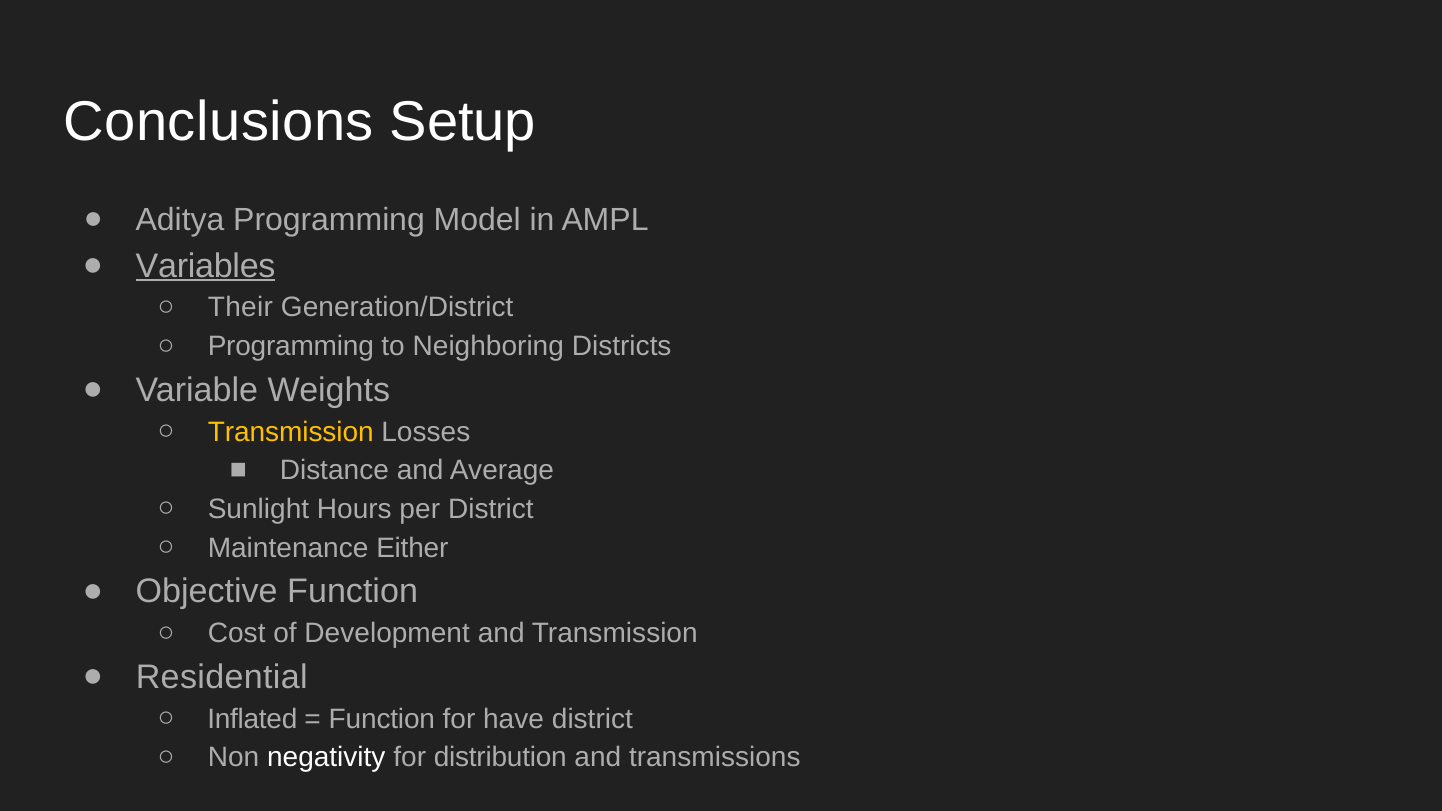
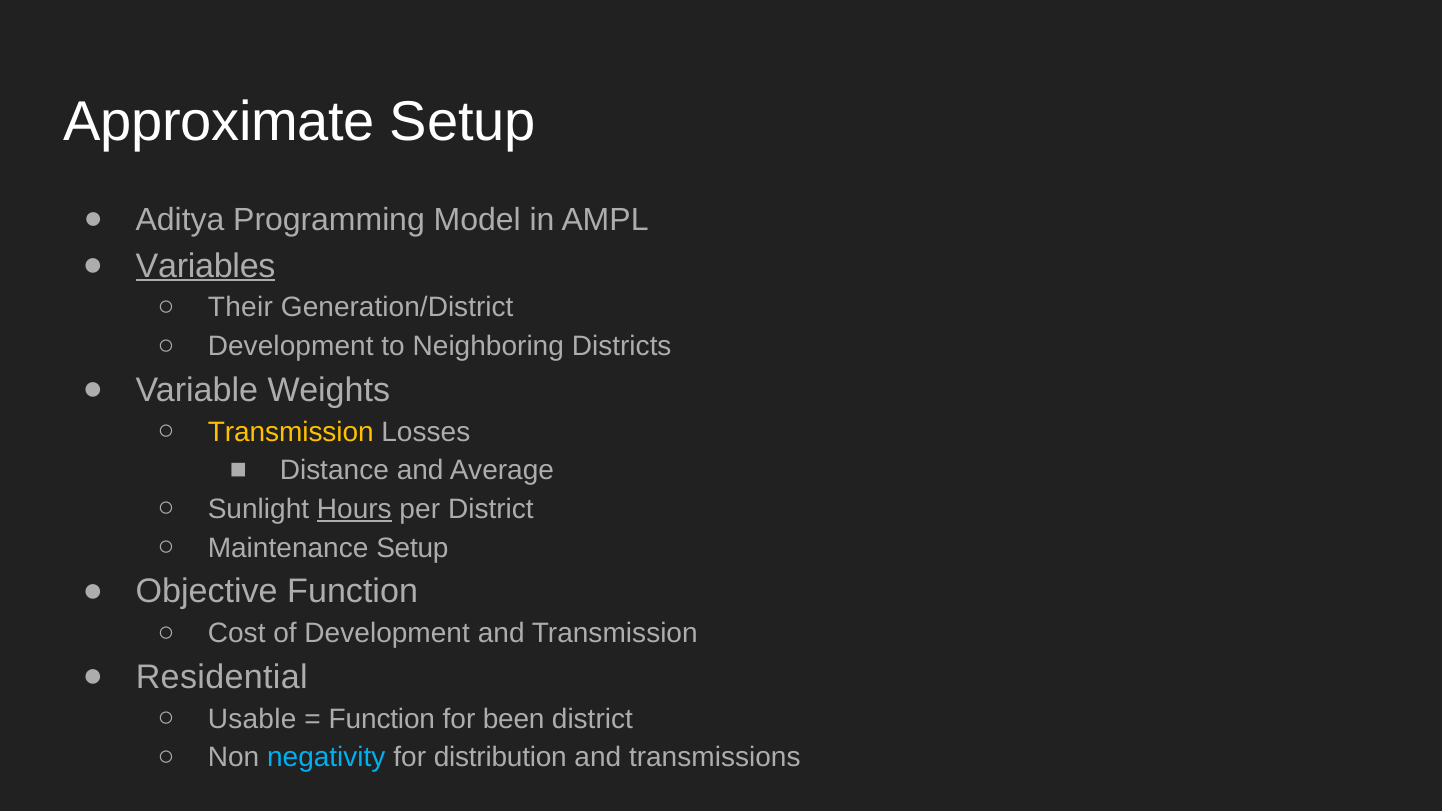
Conclusions: Conclusions -> Approximate (219, 122)
Programming: Programming -> Development (291, 346)
Hours underline: none -> present (354, 509)
Maintenance Either: Either -> Setup (412, 548)
Inflated: Inflated -> Usable (252, 719)
have: have -> been (514, 719)
negativity colour: white -> light blue (326, 758)
